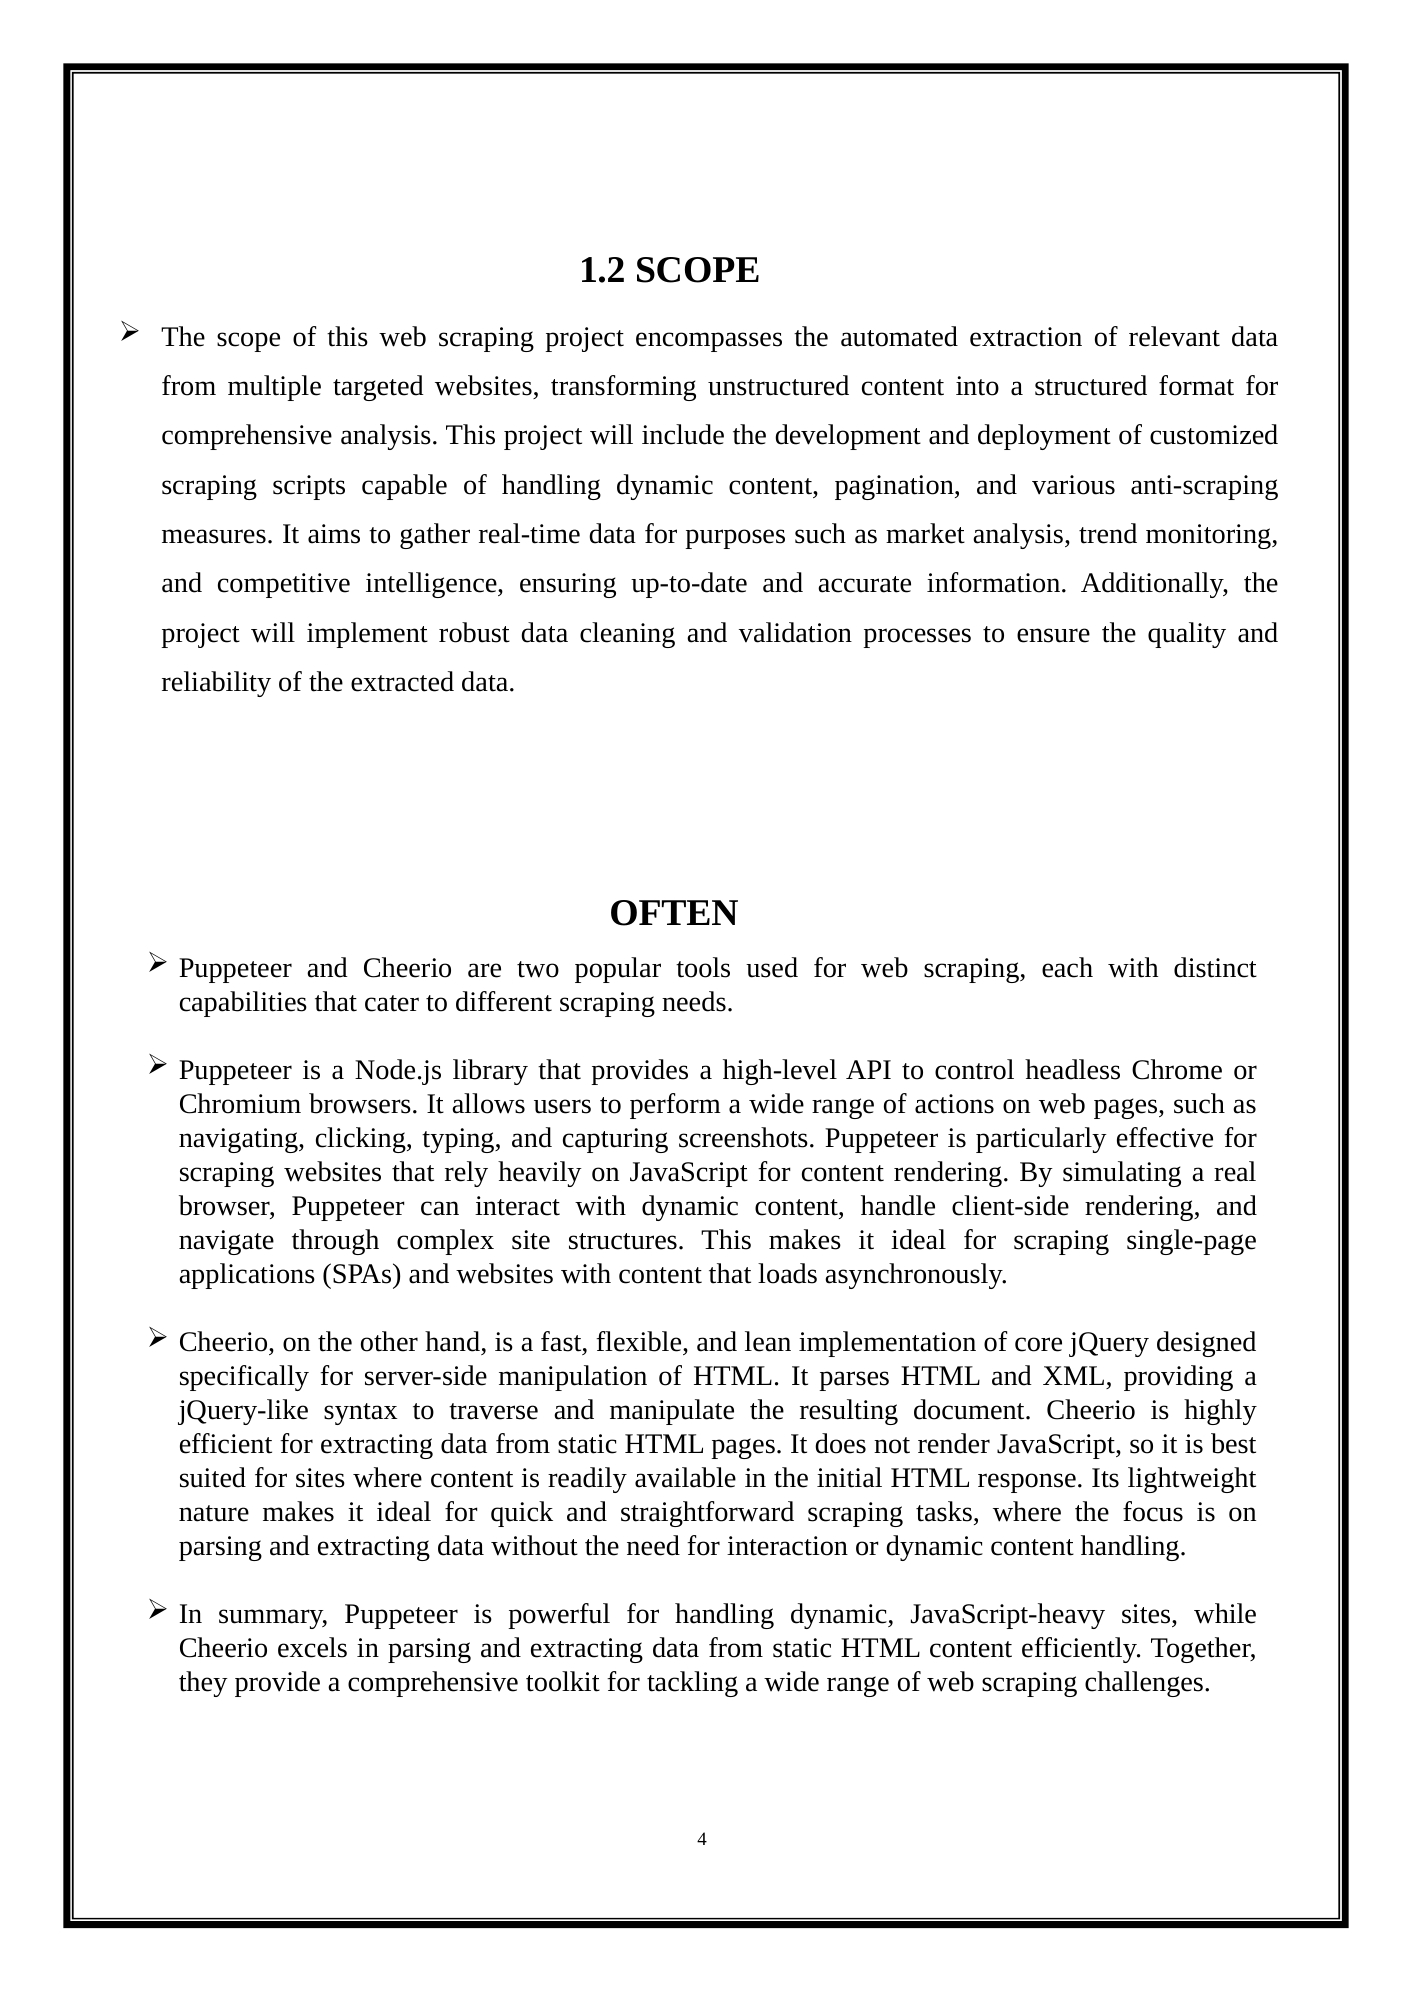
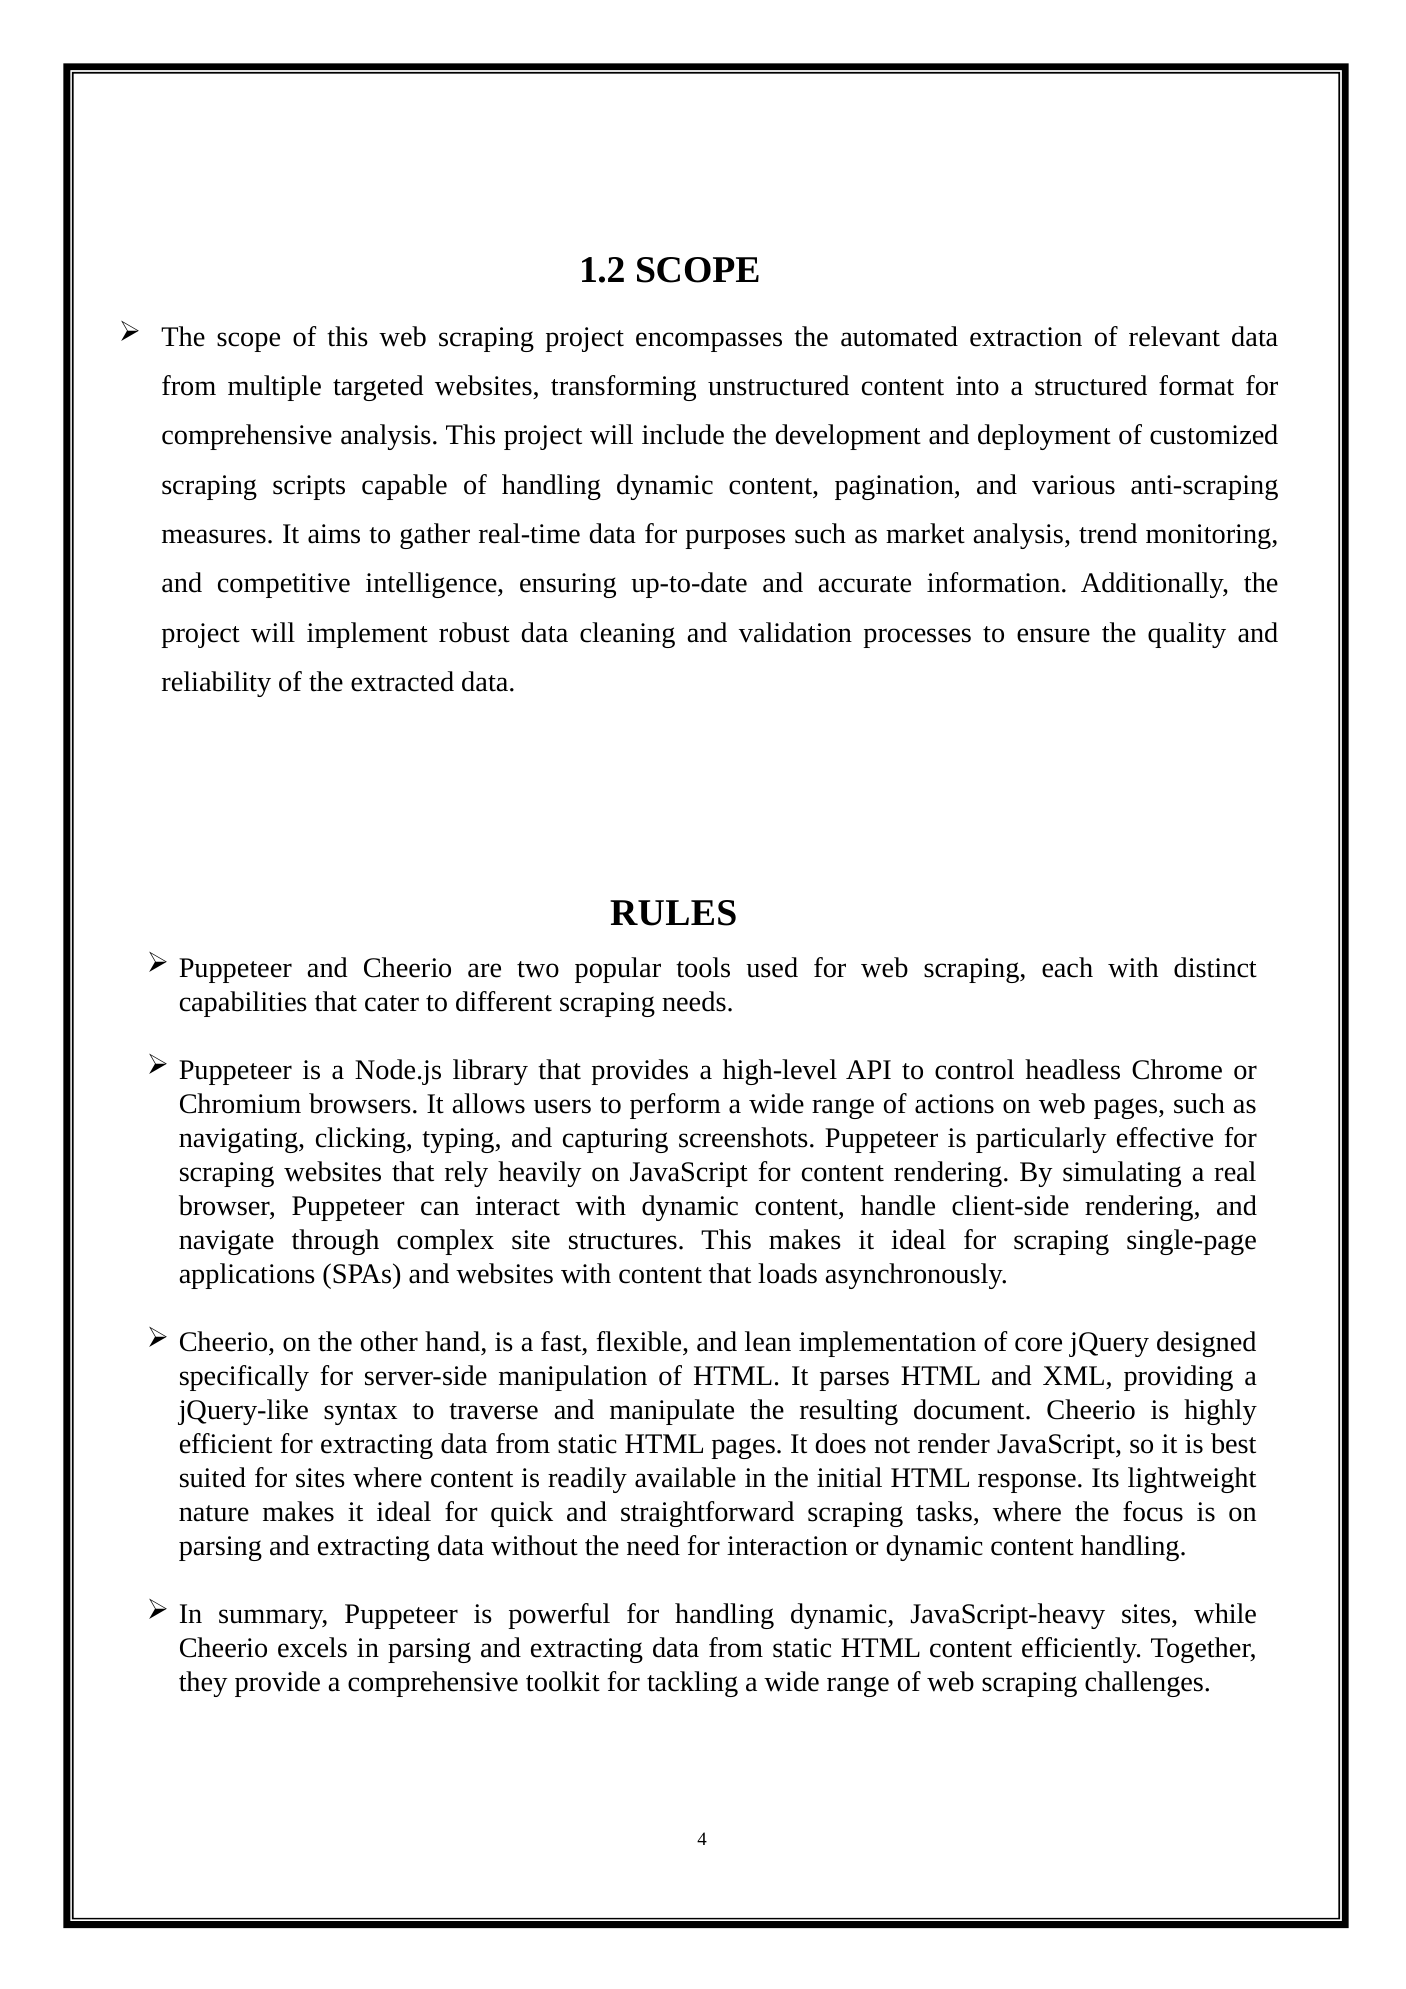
OFTEN: OFTEN -> RULES (674, 913)
